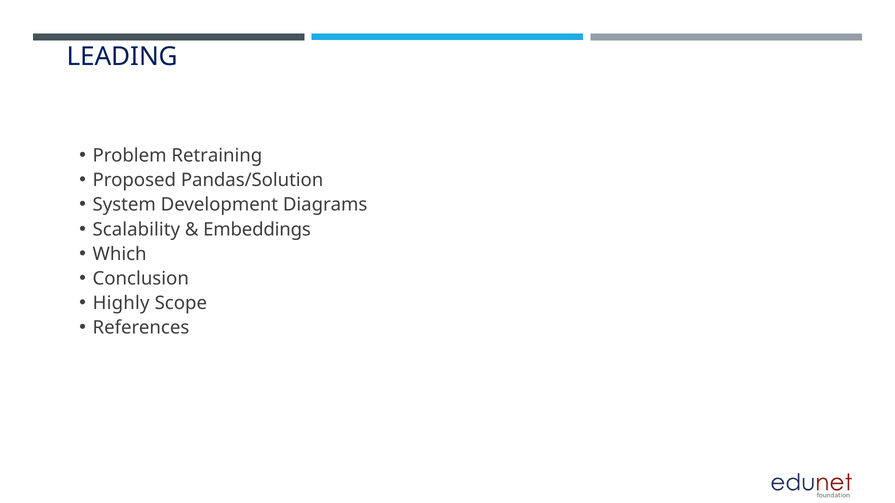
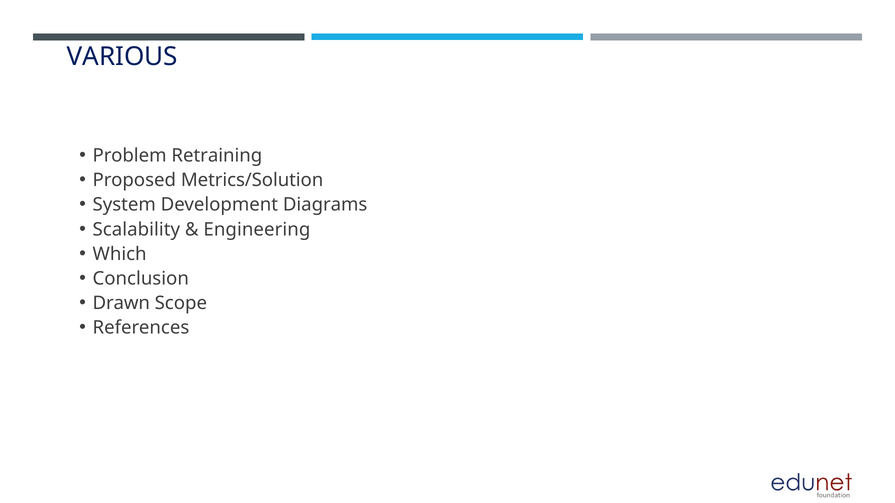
LEADING: LEADING -> VARIOUS (122, 57)
Pandas/Solution: Pandas/Solution -> Metrics/Solution (252, 180)
Embeddings: Embeddings -> Engineering (257, 230)
Highly: Highly -> Drawn (121, 303)
